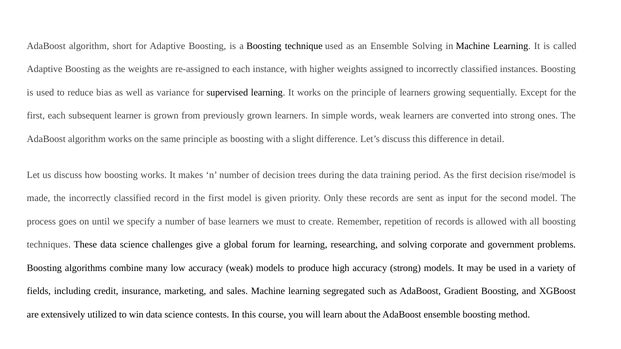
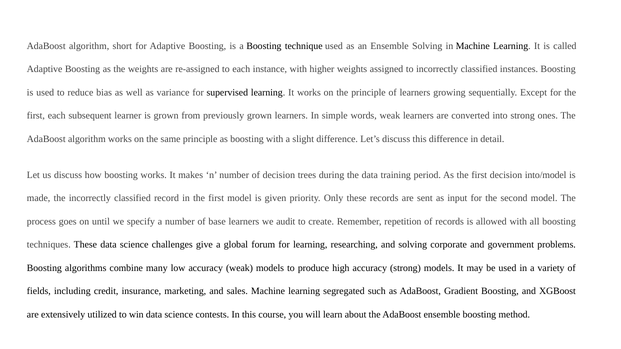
rise/model: rise/model -> into/model (546, 175)
must: must -> audit (286, 222)
